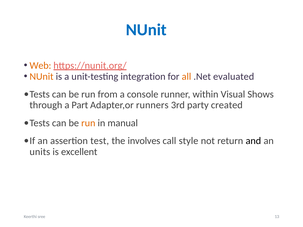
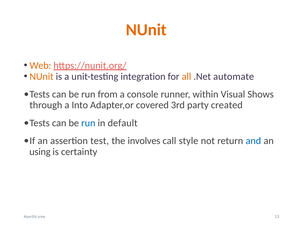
NUnit colour: blue -> orange (146, 30)
evaluated: evaluated -> automate (234, 77)
Part: Part -> Into (80, 105)
runners: runners -> covered (152, 105)
run colour: orange -> blue (88, 123)
manual: manual -> default (123, 123)
and colour: black -> blue (253, 141)
units: units -> using (40, 152)
excellent: excellent -> certainty (79, 152)
